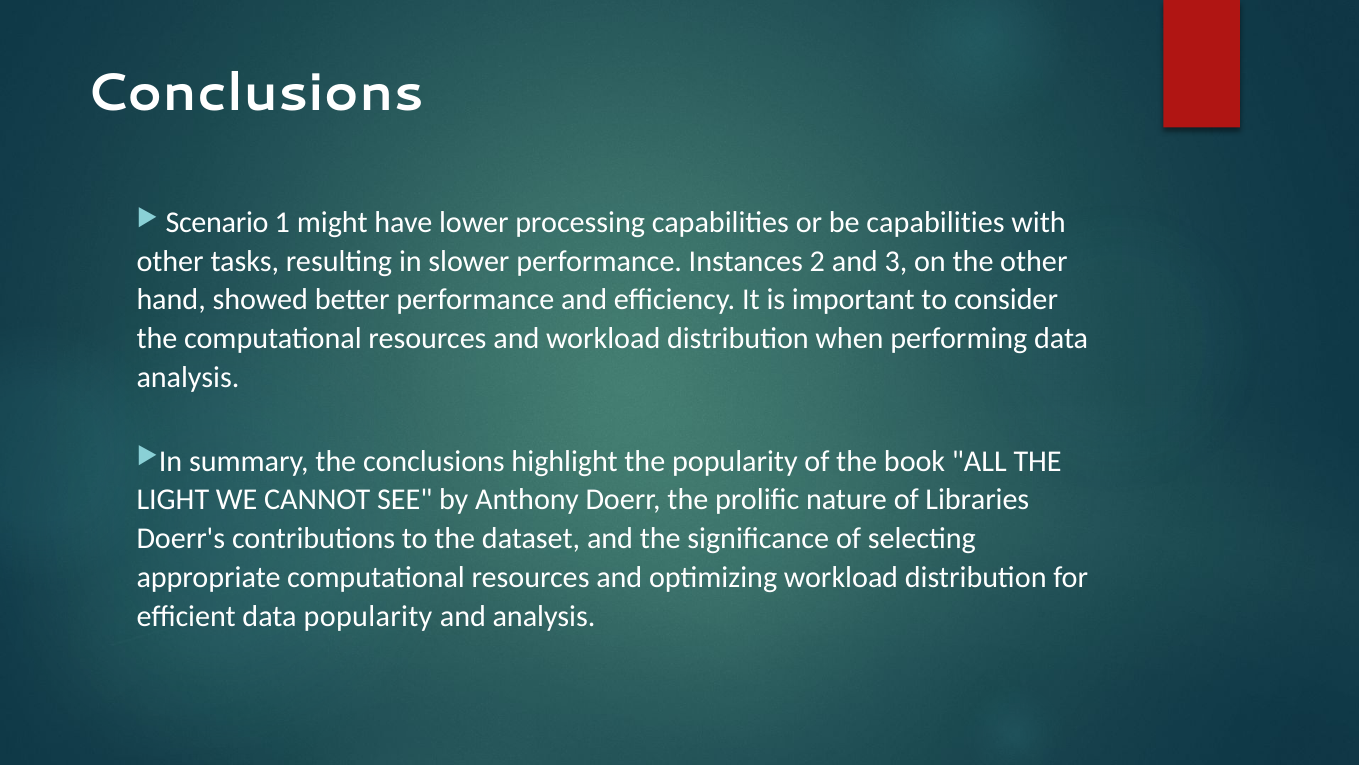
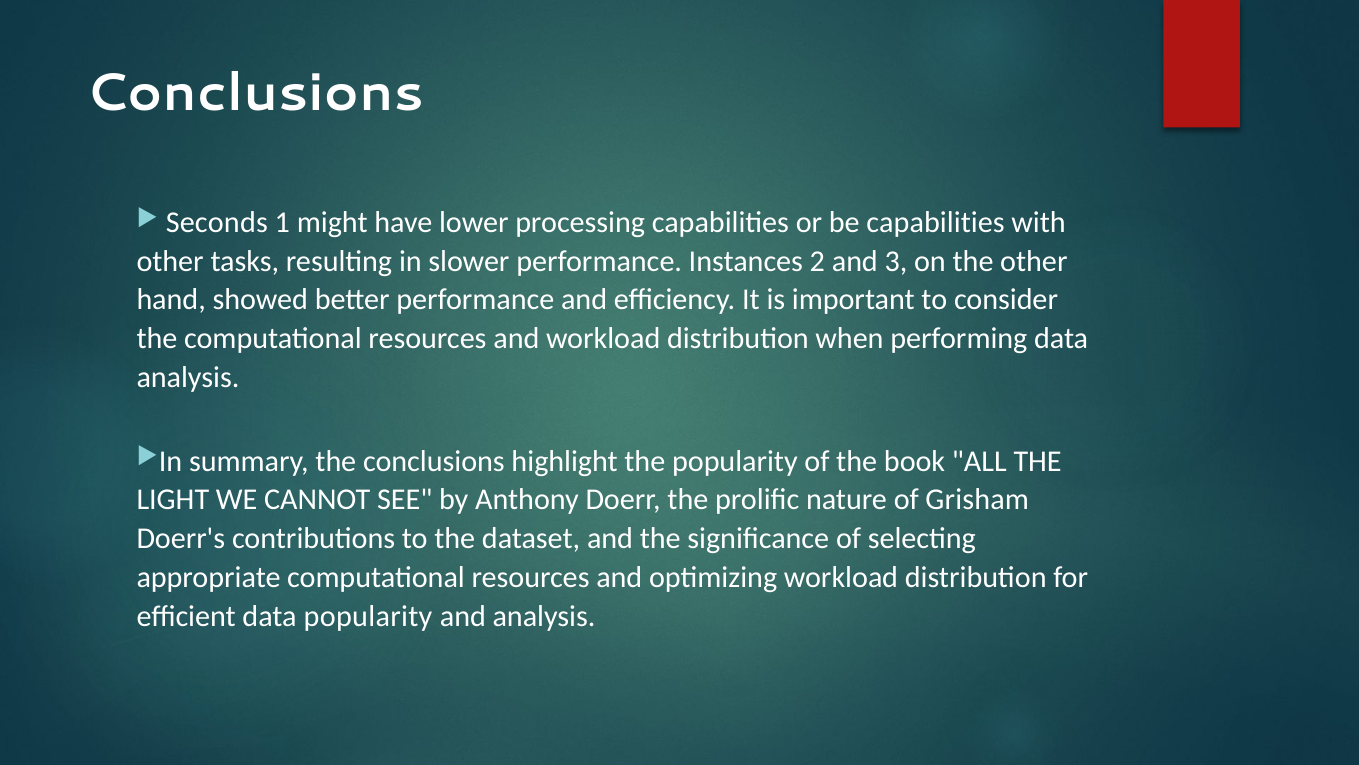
Scenario: Scenario -> Seconds (217, 222)
Libraries: Libraries -> Grisham (977, 499)
